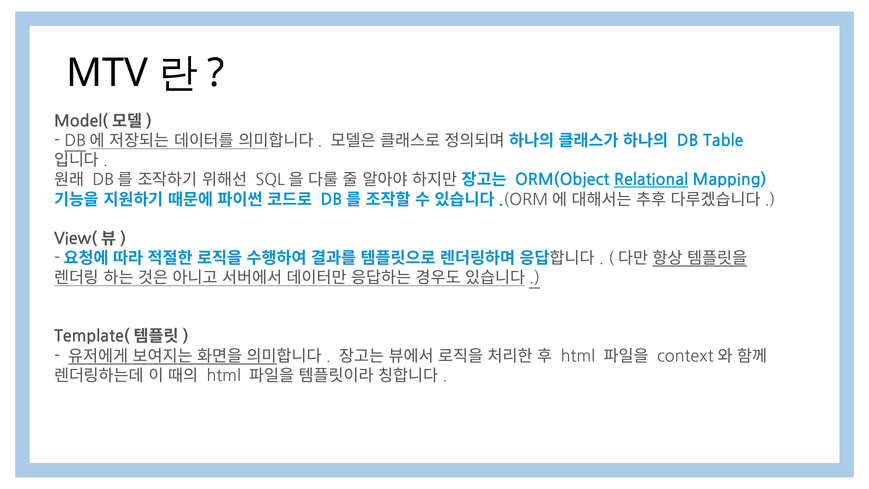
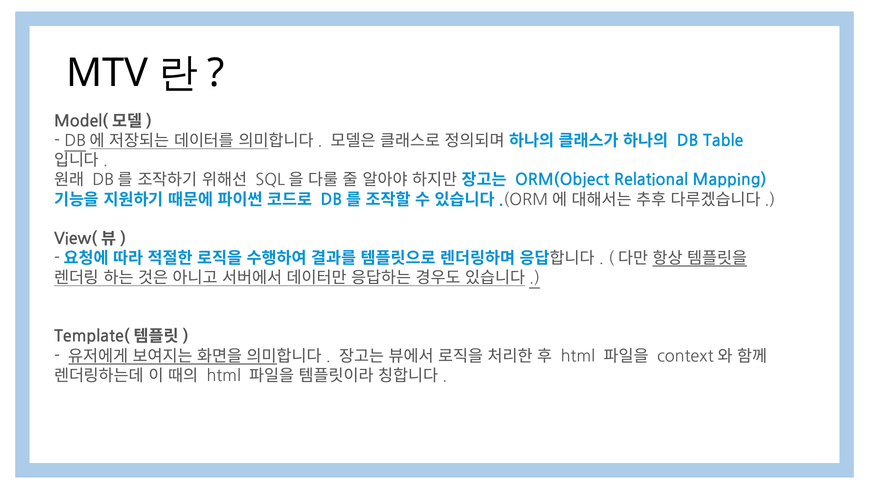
Relational underline: present -> none (651, 180)
